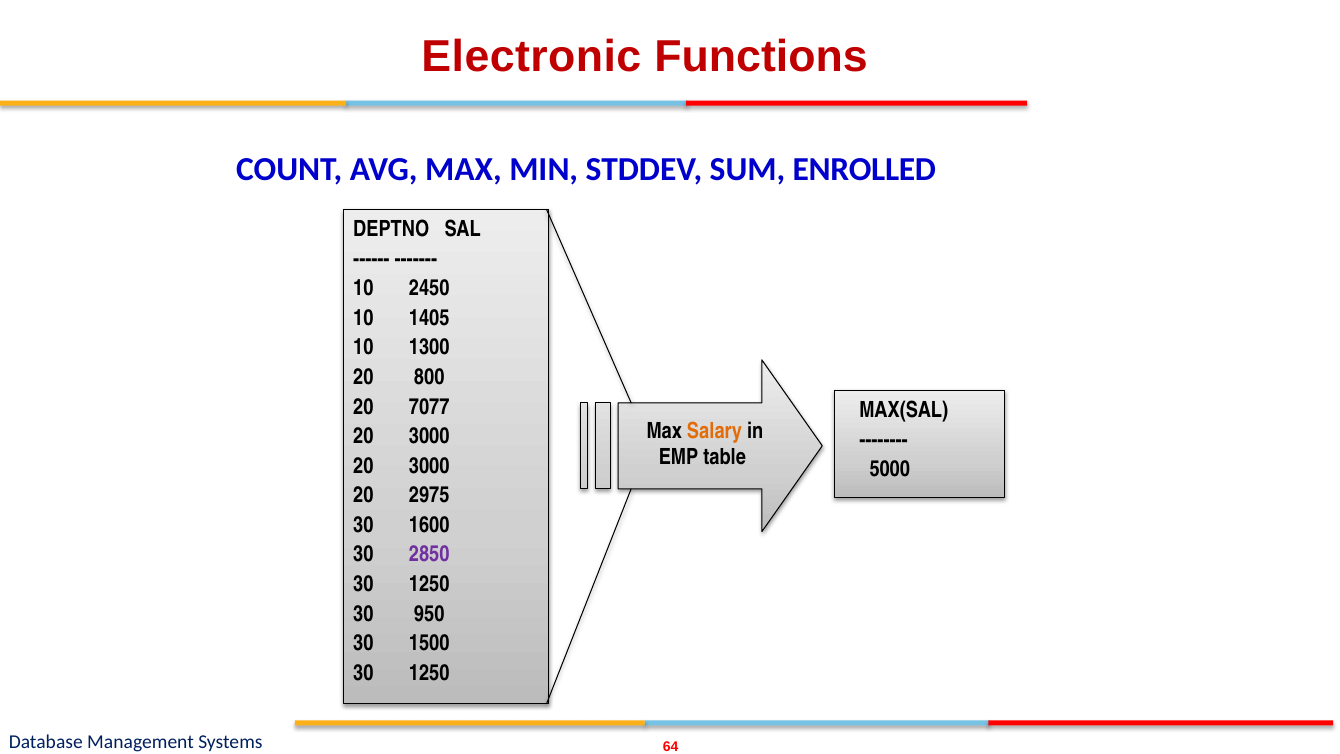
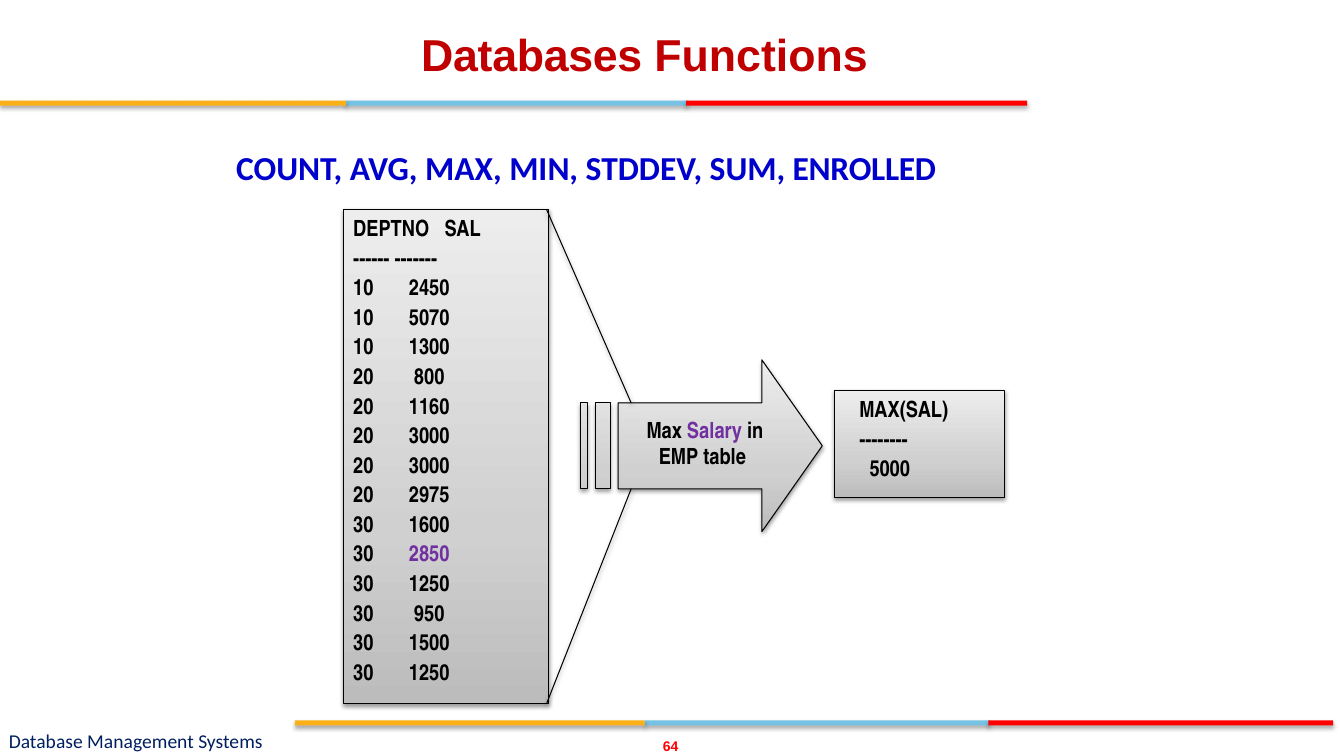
Electronic: Electronic -> Databases (532, 56)
1405: 1405 -> 5070 (429, 318)
7077: 7077 -> 1160 (429, 407)
Salary colour: orange -> purple (715, 431)
